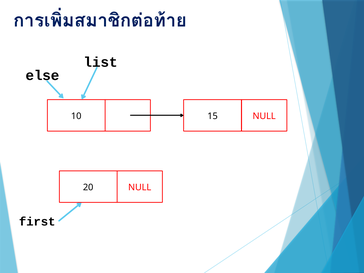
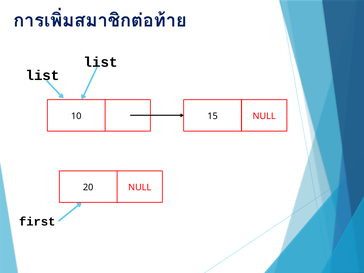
else: else -> list (42, 75)
